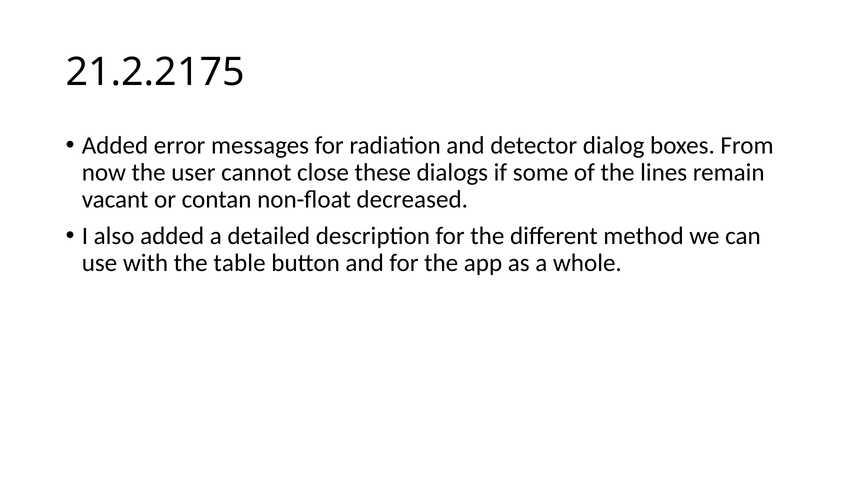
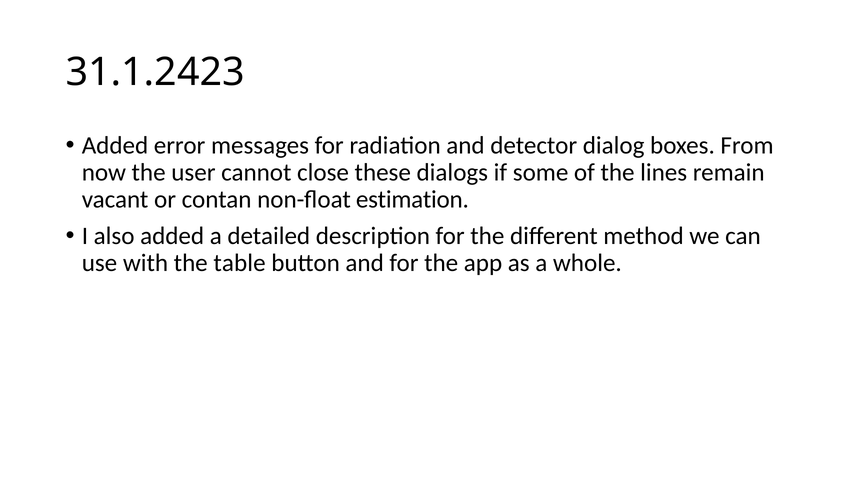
21.2.2175: 21.2.2175 -> 31.1.2423 (155, 72)
decreased: decreased -> estimation (412, 200)
